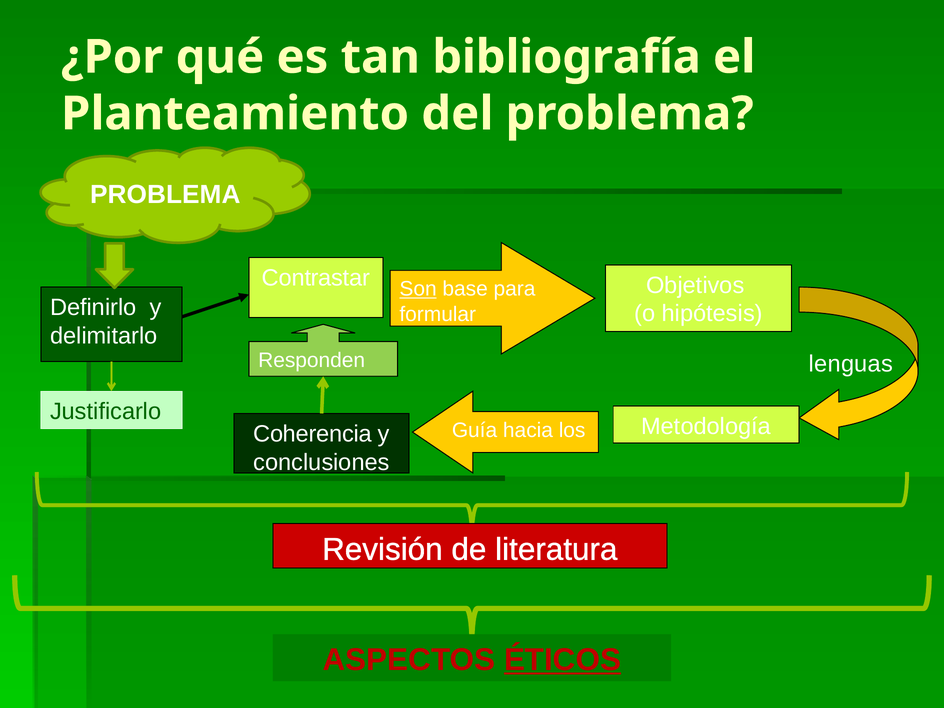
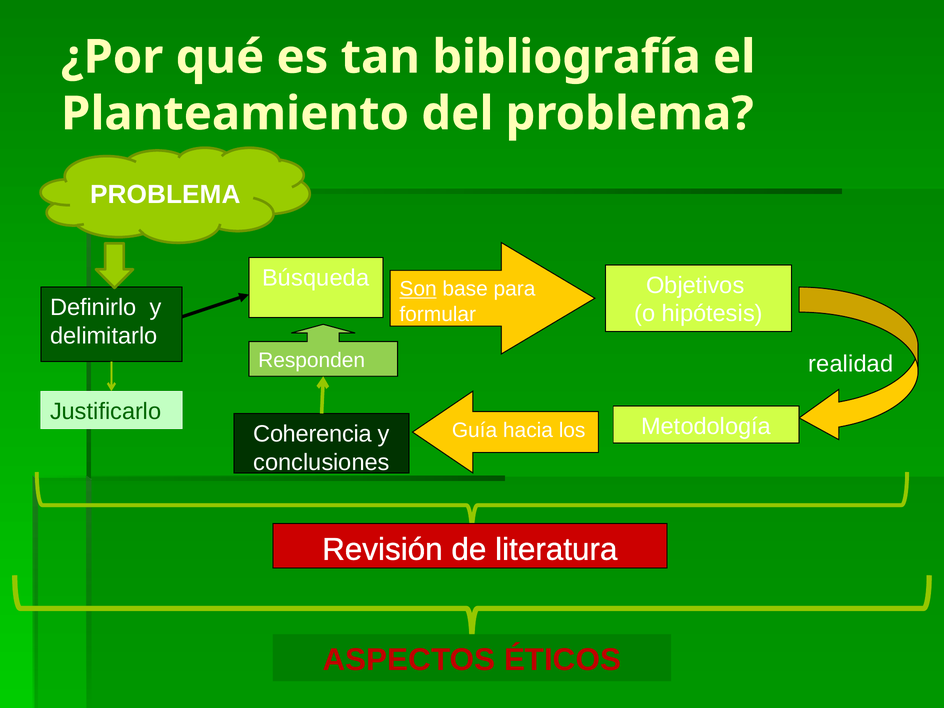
Contrastar: Contrastar -> Búsqueda (316, 278)
lenguas: lenguas -> realidad (851, 364)
ÉTICOS underline: present -> none (563, 660)
